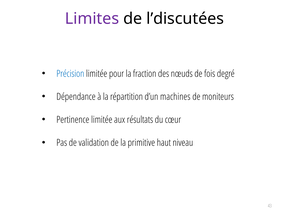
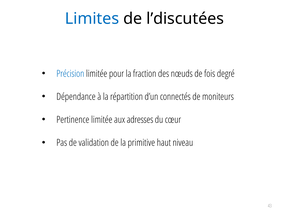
Limites colour: purple -> blue (92, 19)
machines: machines -> connectés (175, 97)
résultats: résultats -> adresses (140, 120)
